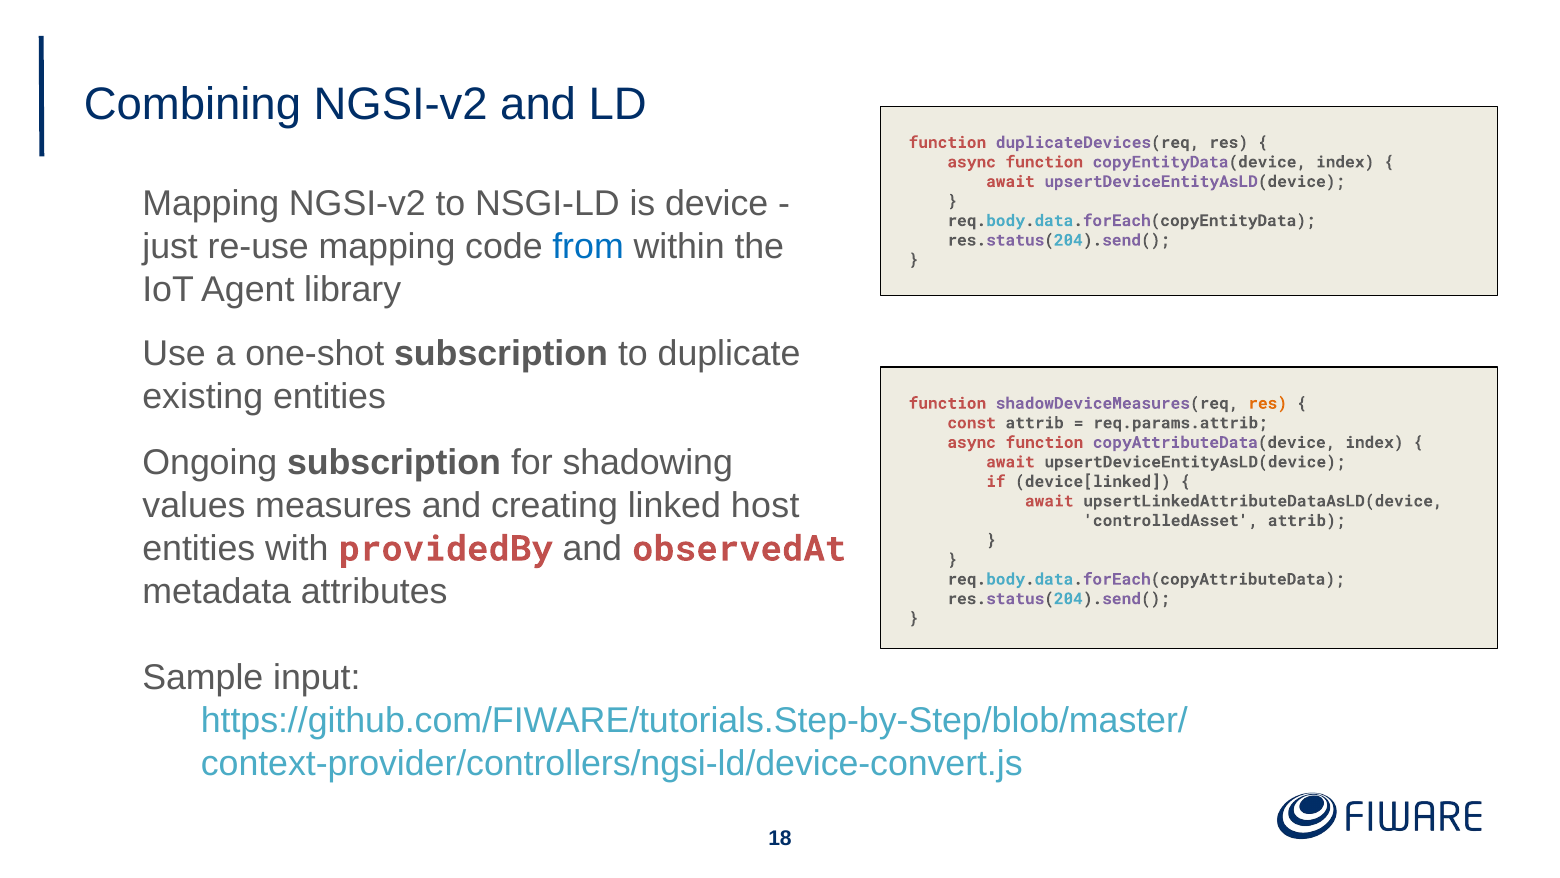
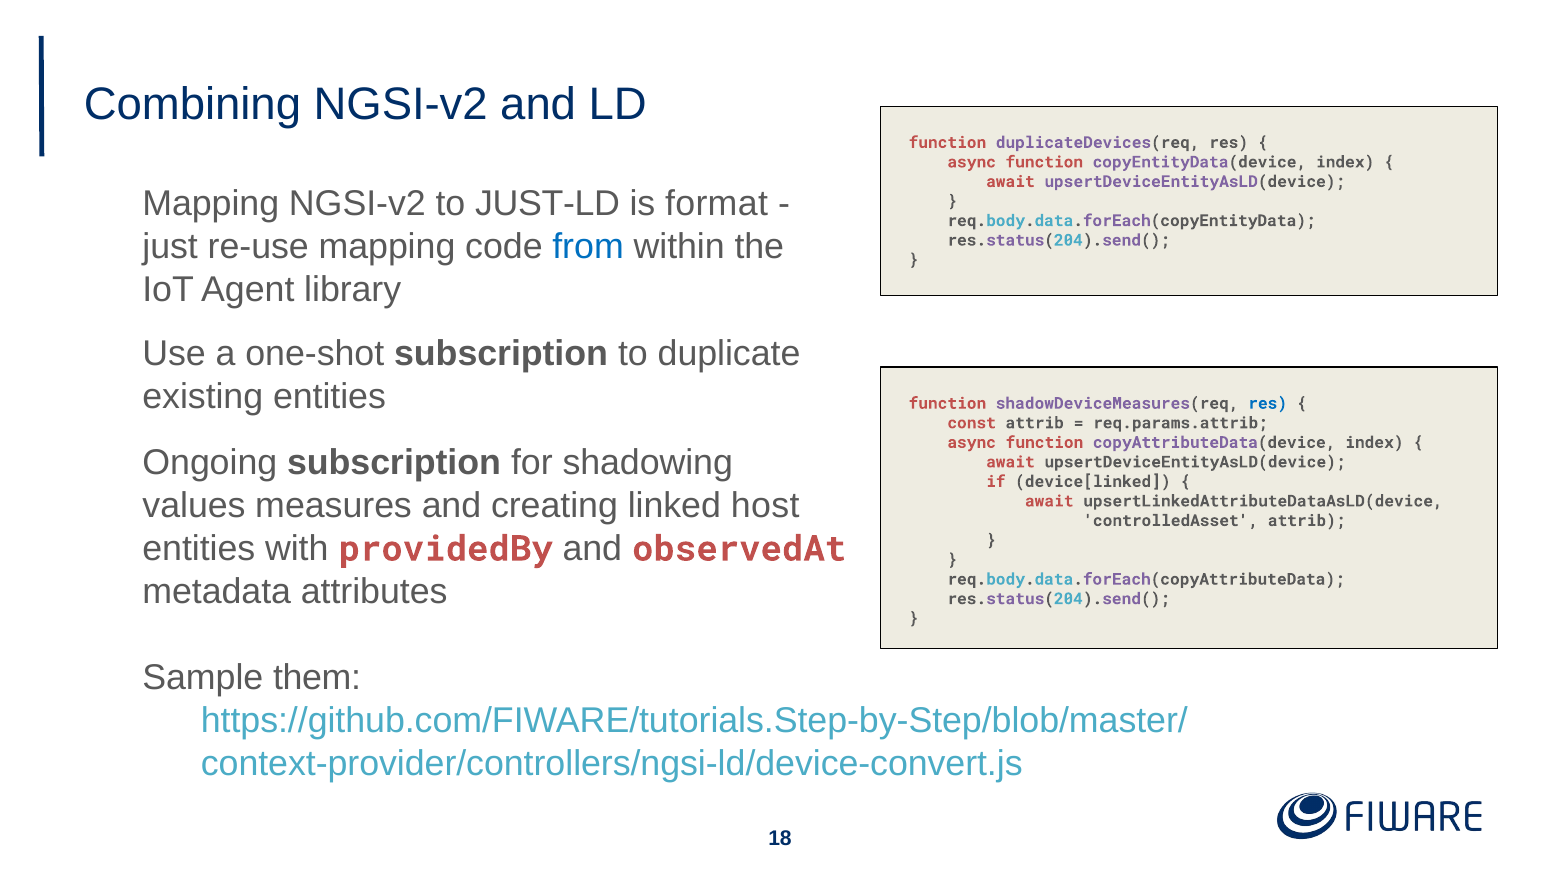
NSGI-LD: NSGI-LD -> JUST-LD (548, 203)
device: device -> format (717, 203)
res colour: orange -> blue (1268, 403)
input: input -> them (317, 677)
